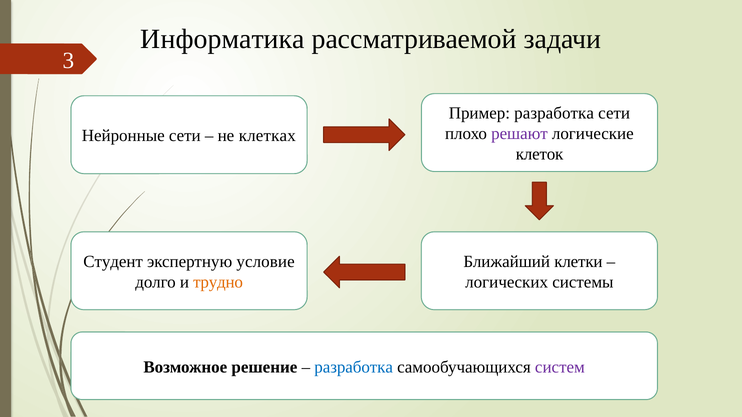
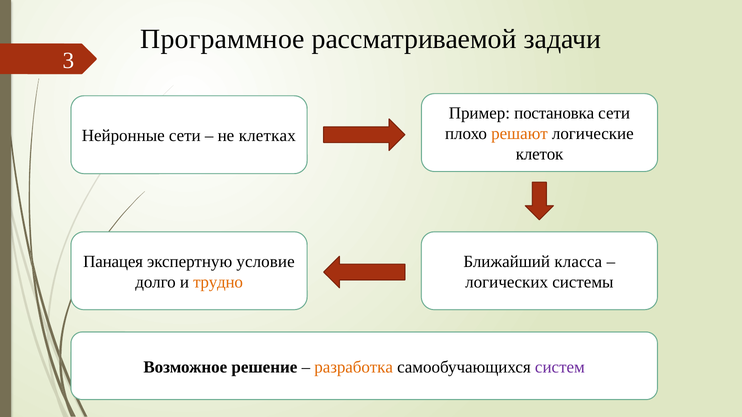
Информатика: Информатика -> Программное (222, 39)
Пример разработка: разработка -> постановка (554, 113)
решают colour: purple -> orange (519, 134)
Студент: Студент -> Панацея (113, 262)
клетки: клетки -> класса (578, 262)
разработка colour: blue -> orange (354, 367)
